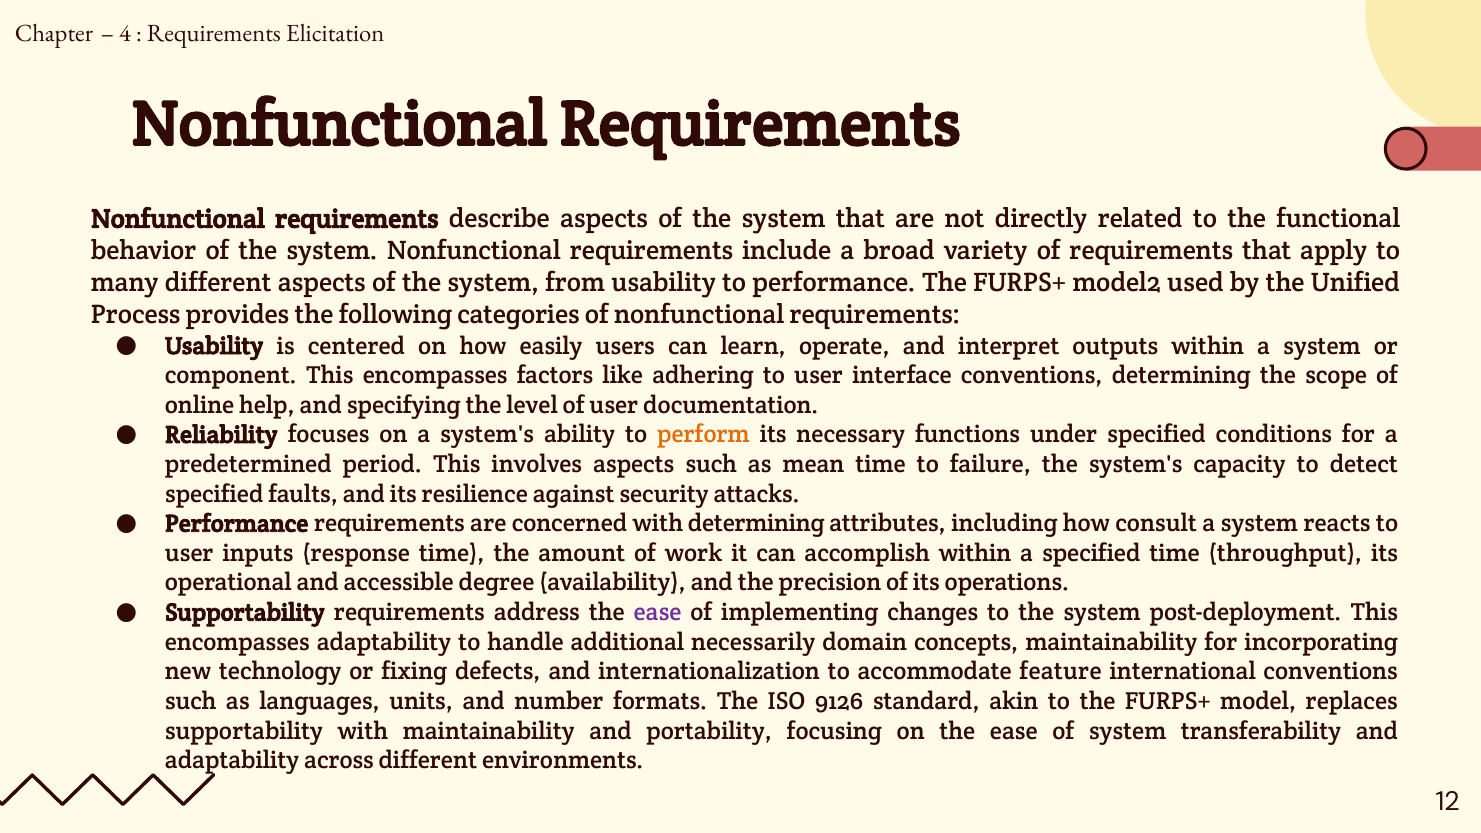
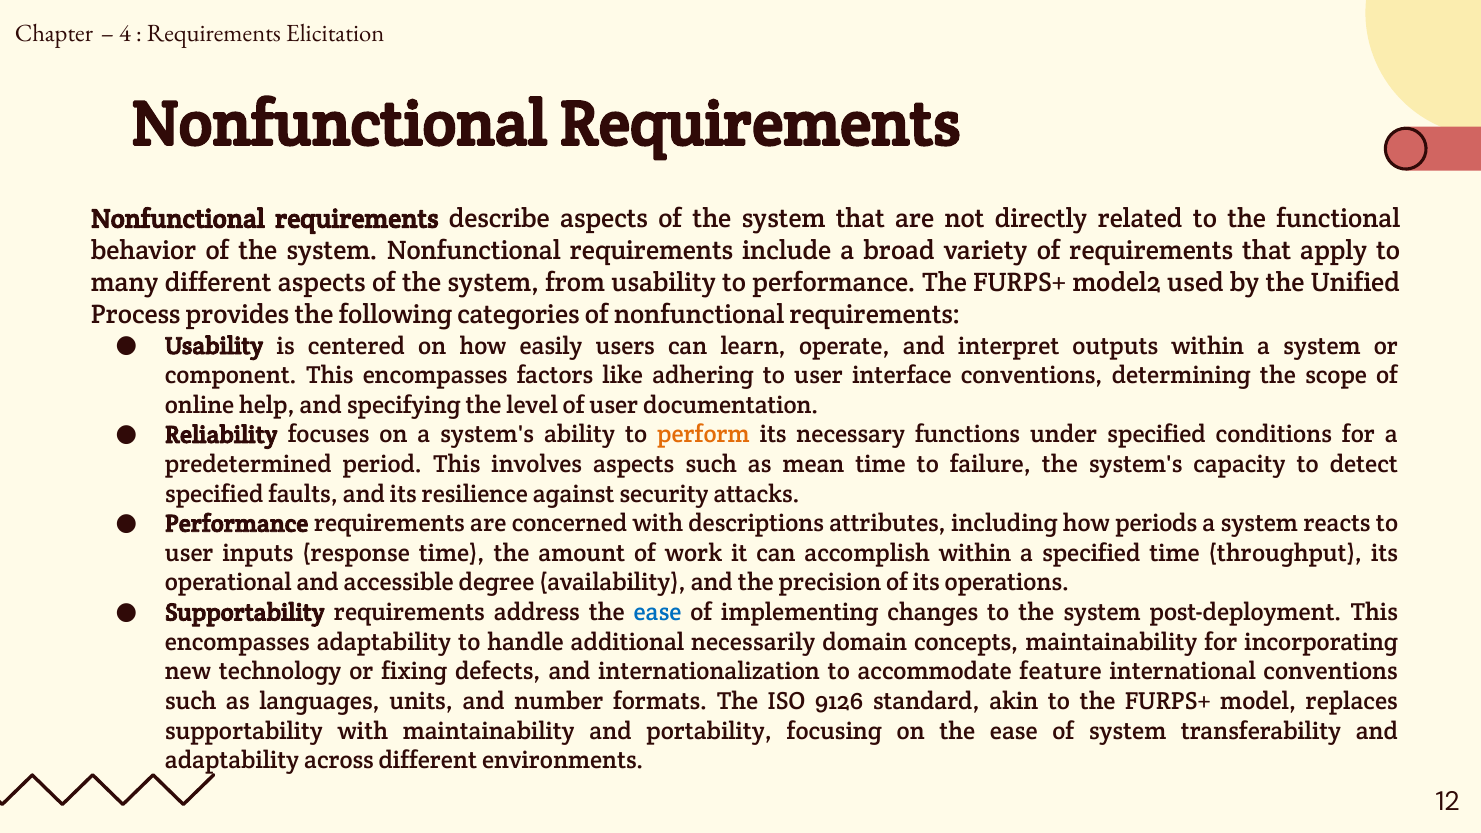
with determining: determining -> descriptions (756, 524)
consult: consult -> periods (1156, 524)
ease colour: purple -> blue (658, 612)
